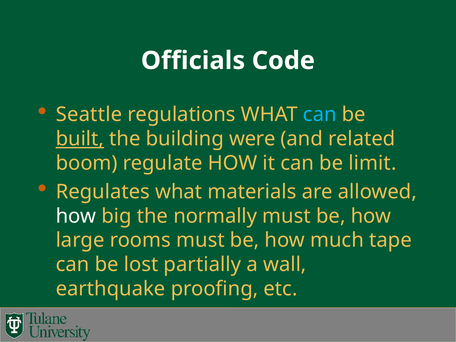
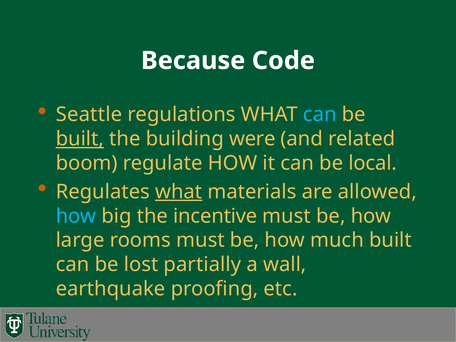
Officials: Officials -> Because (193, 61)
limit: limit -> local (373, 163)
what underline: none -> present (179, 192)
how colour: white -> light blue (76, 216)
normally: normally -> incentive (215, 216)
much tape: tape -> built (391, 240)
